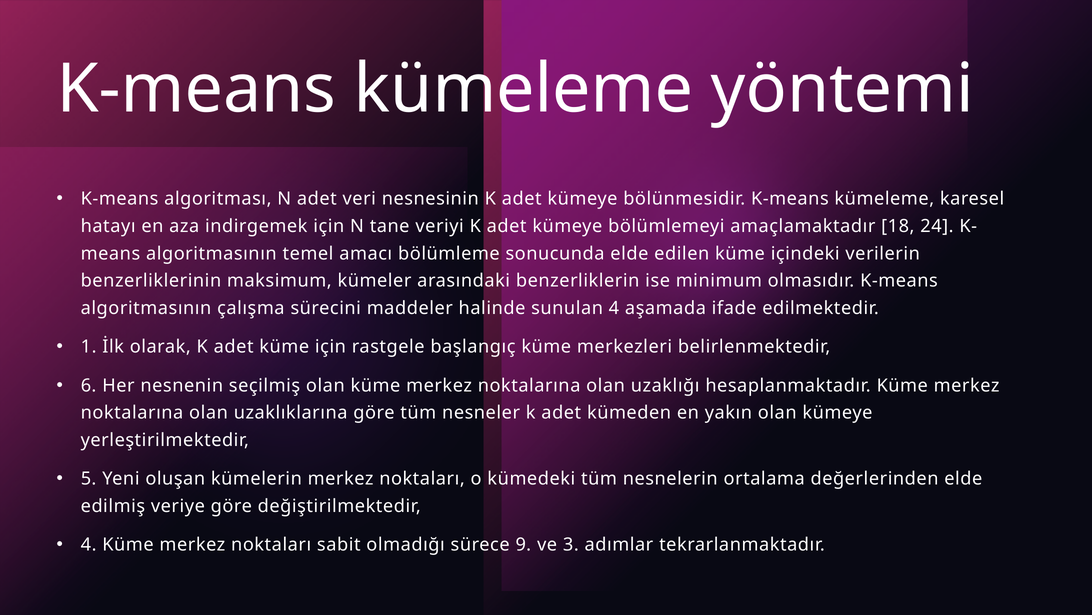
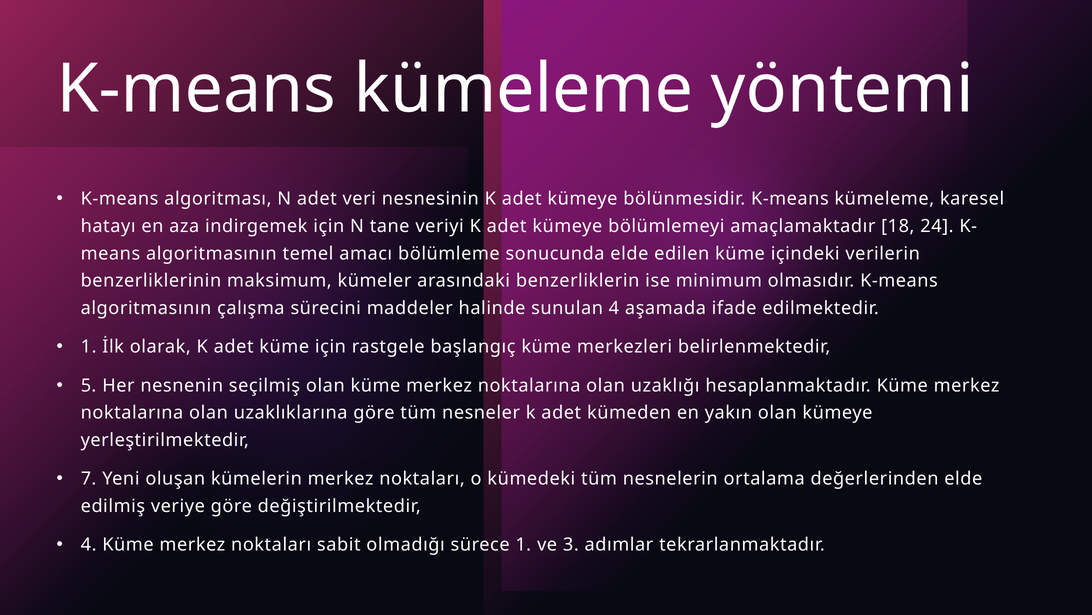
6: 6 -> 5 (89, 385)
5: 5 -> 7 (89, 478)
sürece 9: 9 -> 1 (523, 544)
